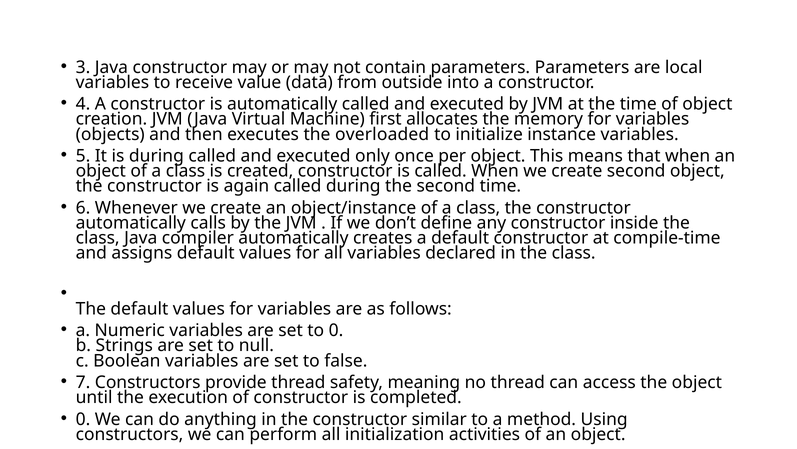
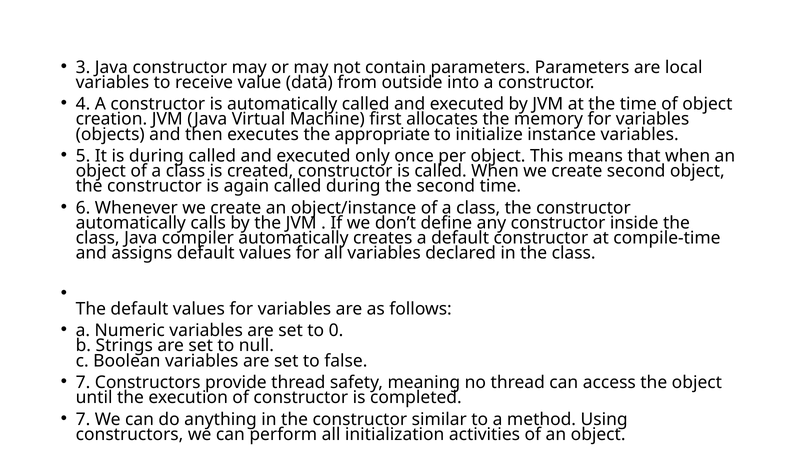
overloaded: overloaded -> appropriate (382, 134)
0: 0 -> 7 (83, 419)
